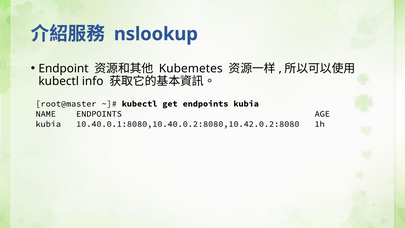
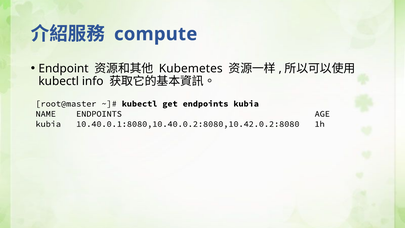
nslookup: nslookup -> compute (156, 34)
